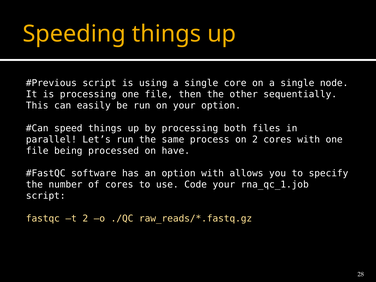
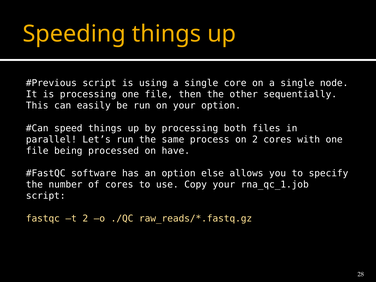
option with: with -> else (213, 173)
Code: Code -> Copy (196, 185)
